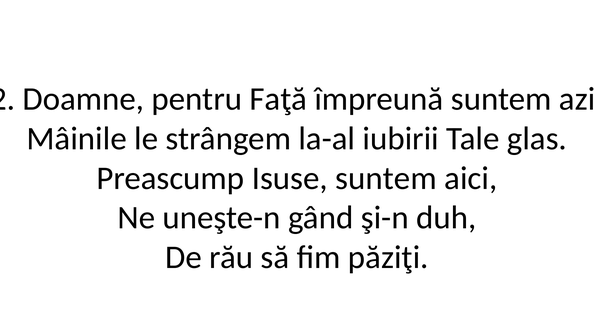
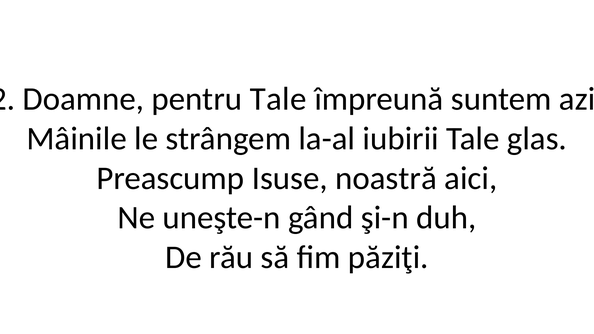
pentru Faţă: Faţă -> Tale (278, 99)
Isuse suntem: suntem -> noastră (386, 178)
